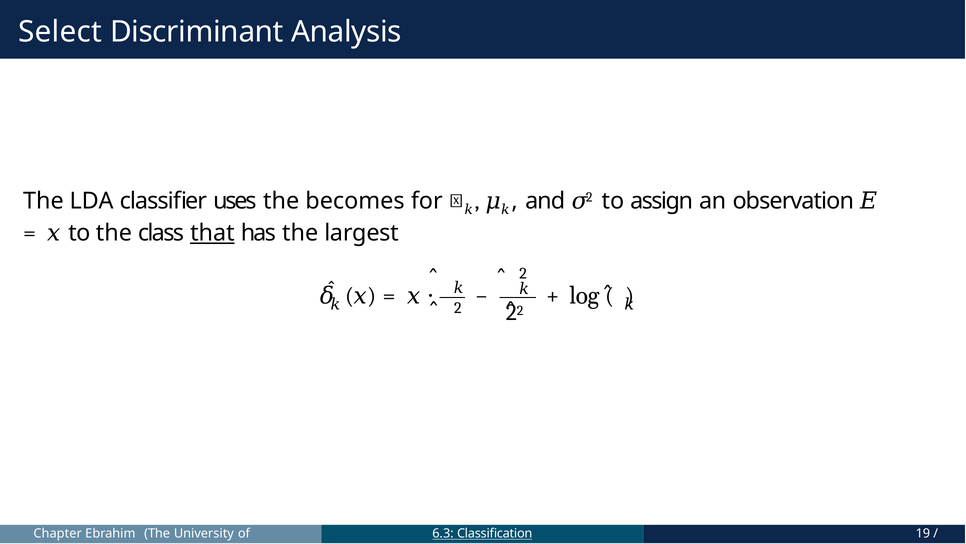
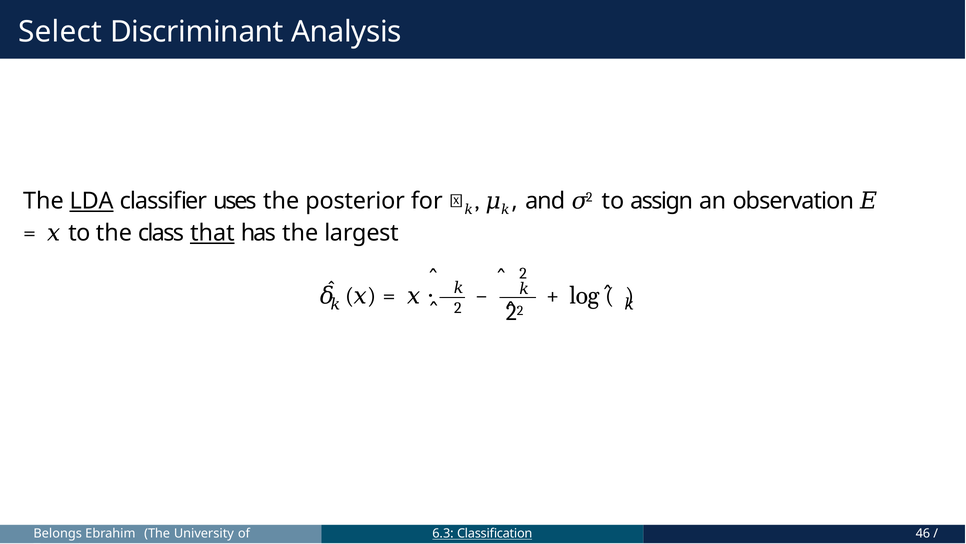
LDA underline: none -> present (92, 201)
becomes: becomes -> posterior (355, 201)
Chapter: Chapter -> Belongs (58, 533)
19: 19 -> 46 (923, 533)
